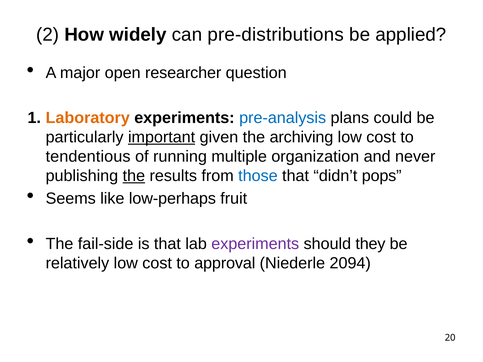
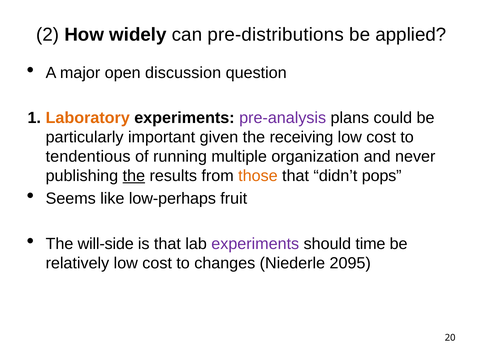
researcher: researcher -> discussion (183, 73)
pre-analysis colour: blue -> purple (283, 118)
important underline: present -> none (162, 137)
archiving: archiving -> receiving (301, 137)
those colour: blue -> orange (258, 176)
fail-side: fail-side -> will-side (106, 244)
they: they -> time (370, 244)
approval: approval -> changes (225, 263)
2094: 2094 -> 2095 (350, 263)
